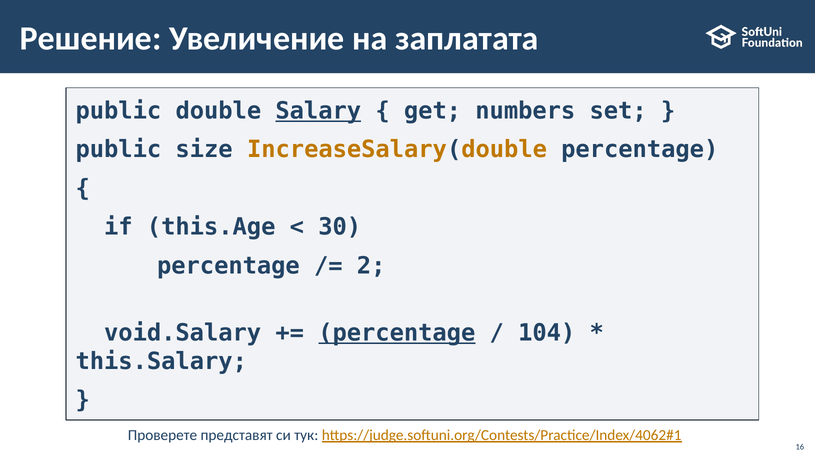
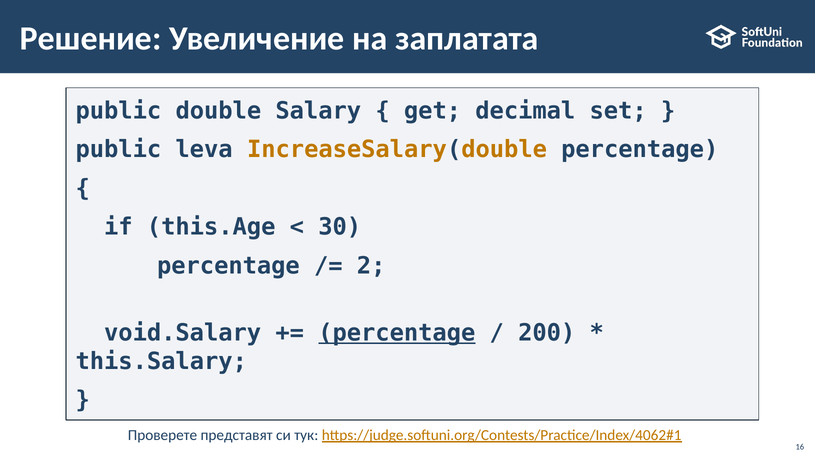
Salary underline: present -> none (318, 111)
numbers: numbers -> decimal (525, 111)
size: size -> leva (204, 150)
104: 104 -> 200 (547, 333)
